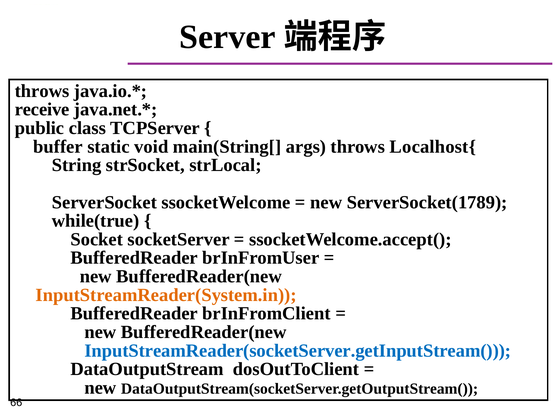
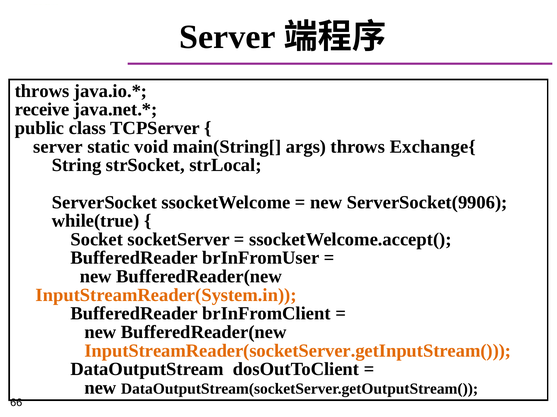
buffer: buffer -> server (58, 147)
Localhost{: Localhost{ -> Exchange{ (433, 147)
ServerSocket(1789: ServerSocket(1789 -> ServerSocket(9906 (427, 203)
InputStreamReader(socketServer.getInputStream( colour: blue -> orange (298, 351)
